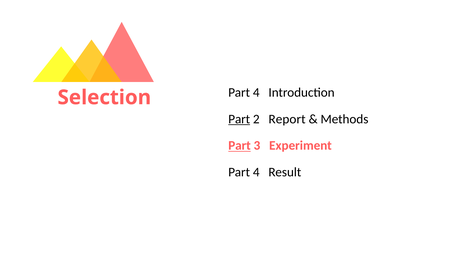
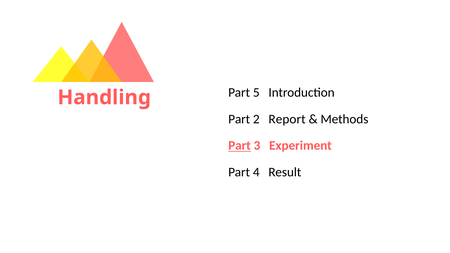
4: 4 -> 5 (256, 92)
Selection: Selection -> Handling (104, 97)
Part underline: present -> none (239, 119)
